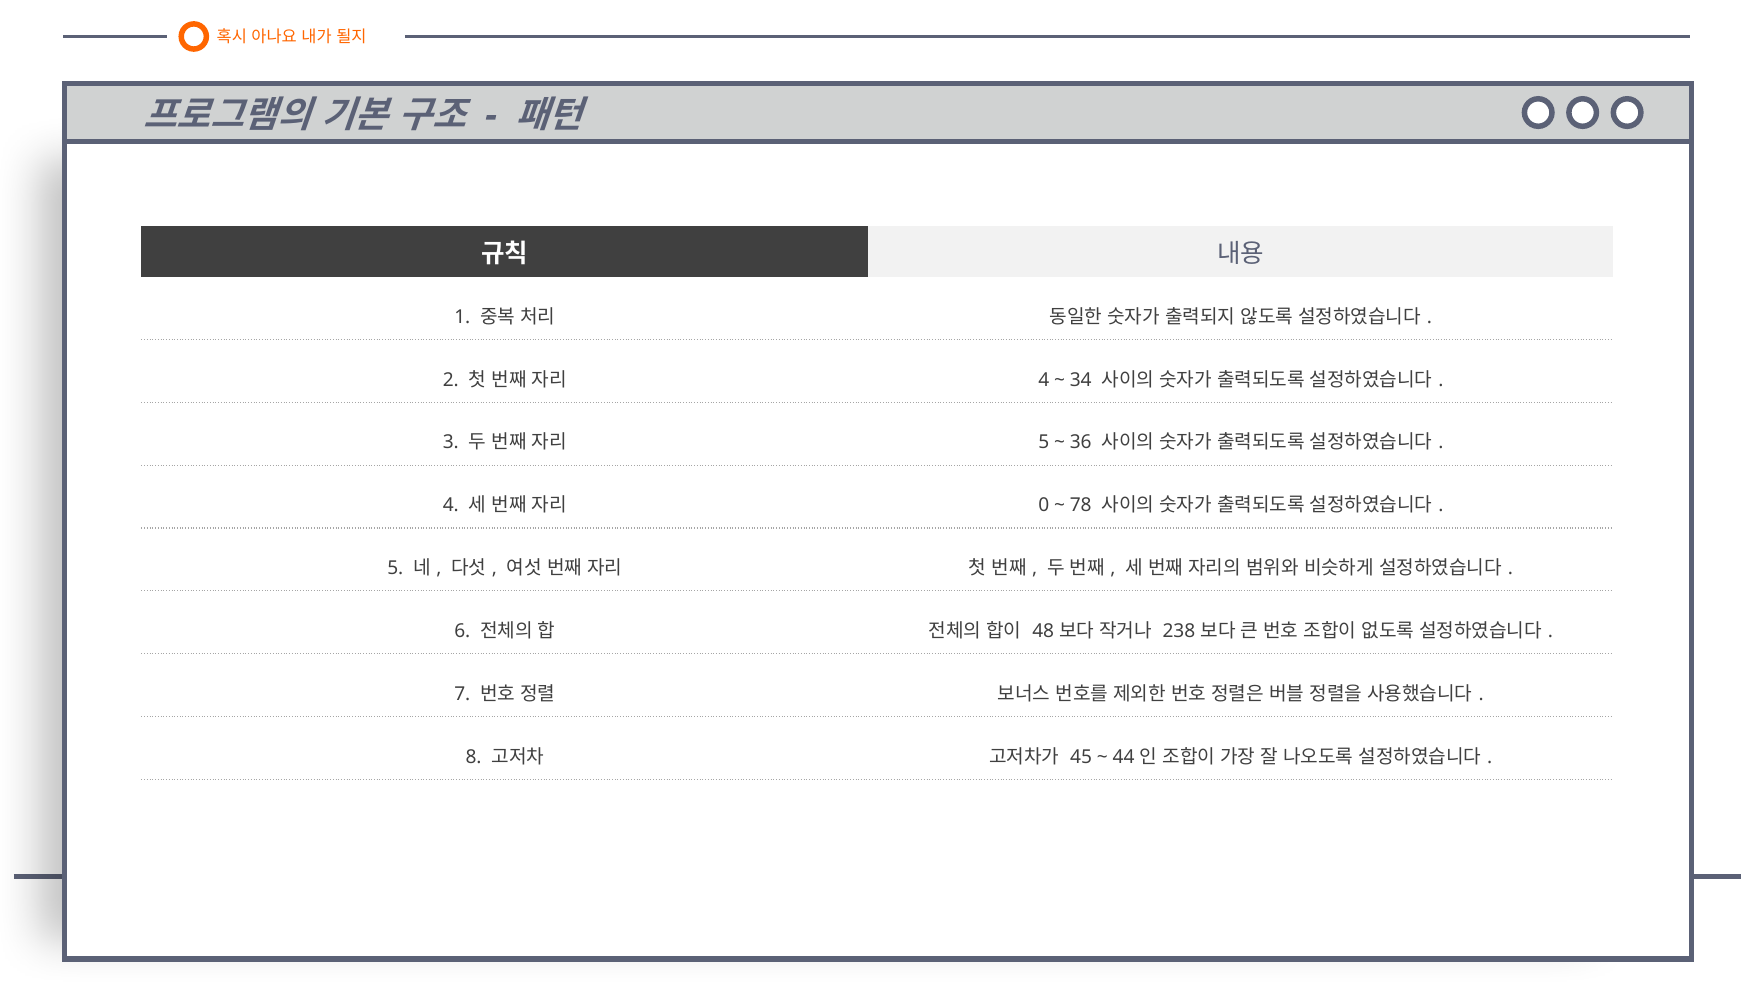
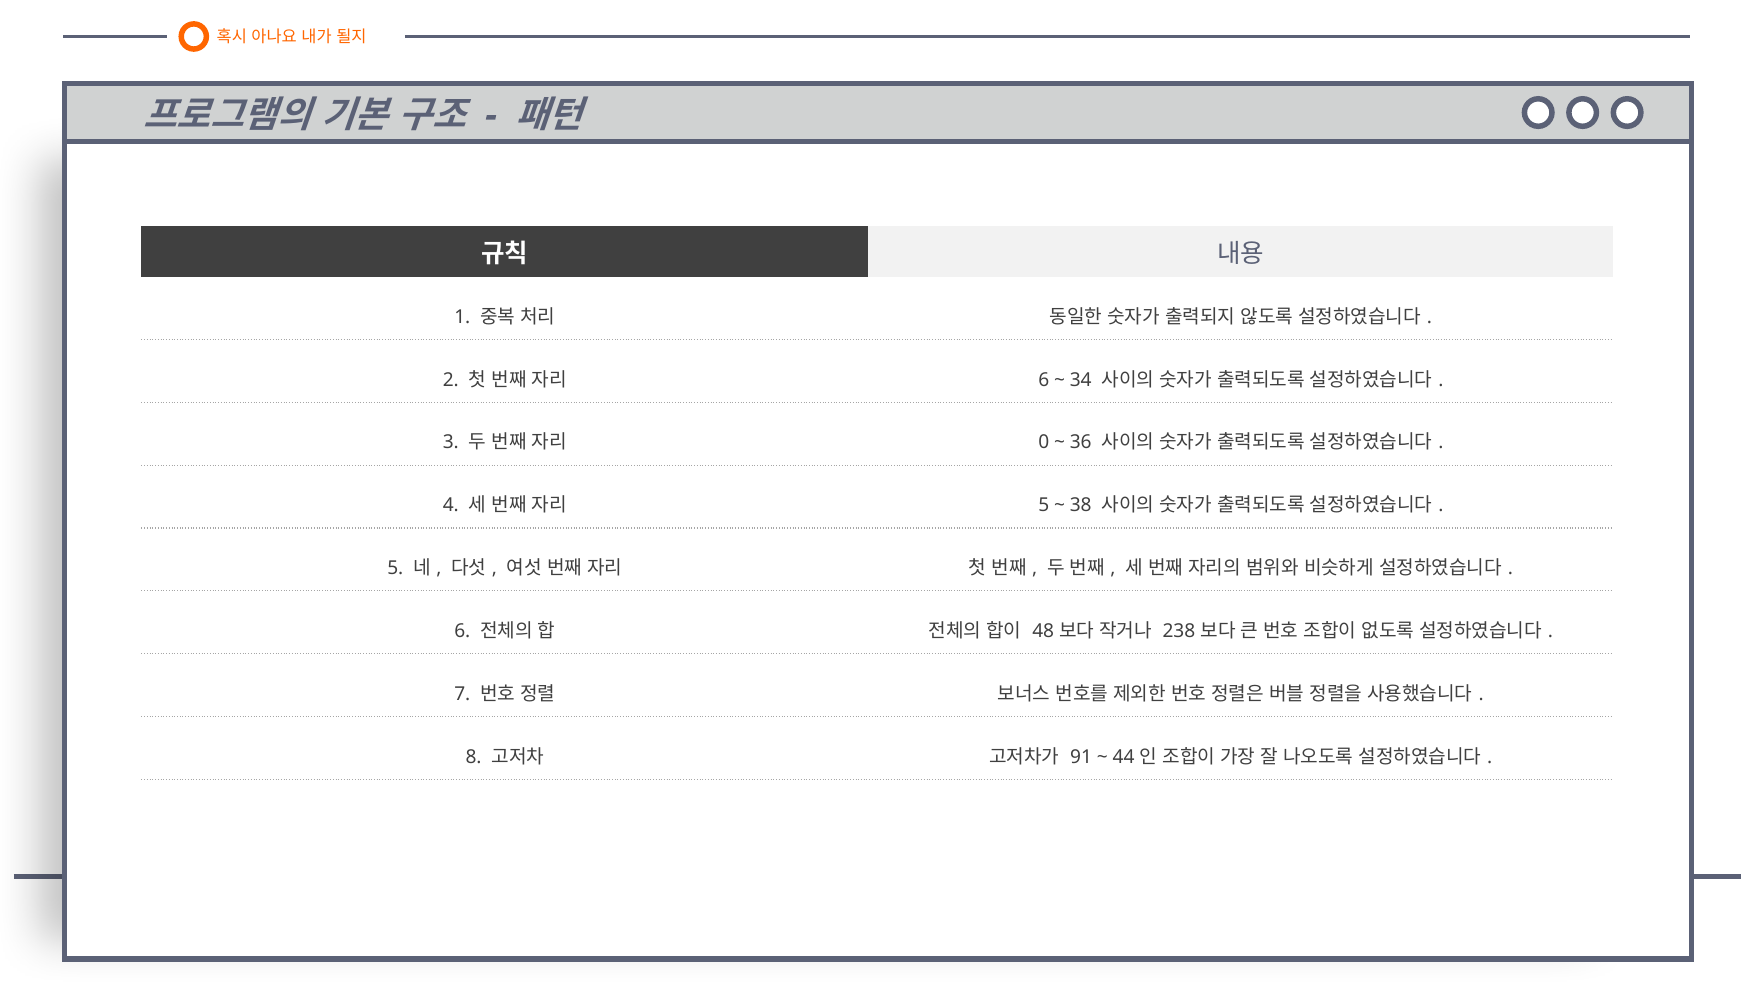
4: 4 -> 6 (1044, 380)
5: 5 -> 0 (1044, 443)
0: 0 -> 5 (1044, 505)
78: 78 -> 38 (1081, 505)
45: 45 -> 91 (1081, 757)
